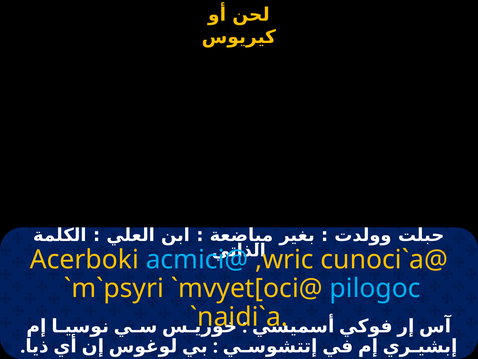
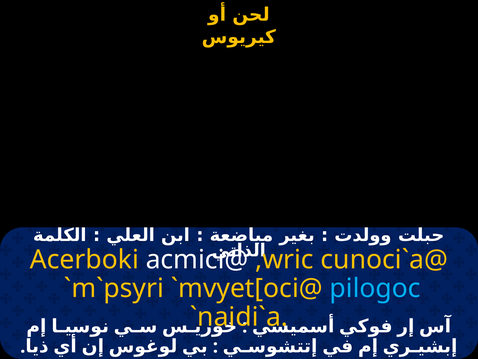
acmici@ colour: light blue -> white (197, 259)
